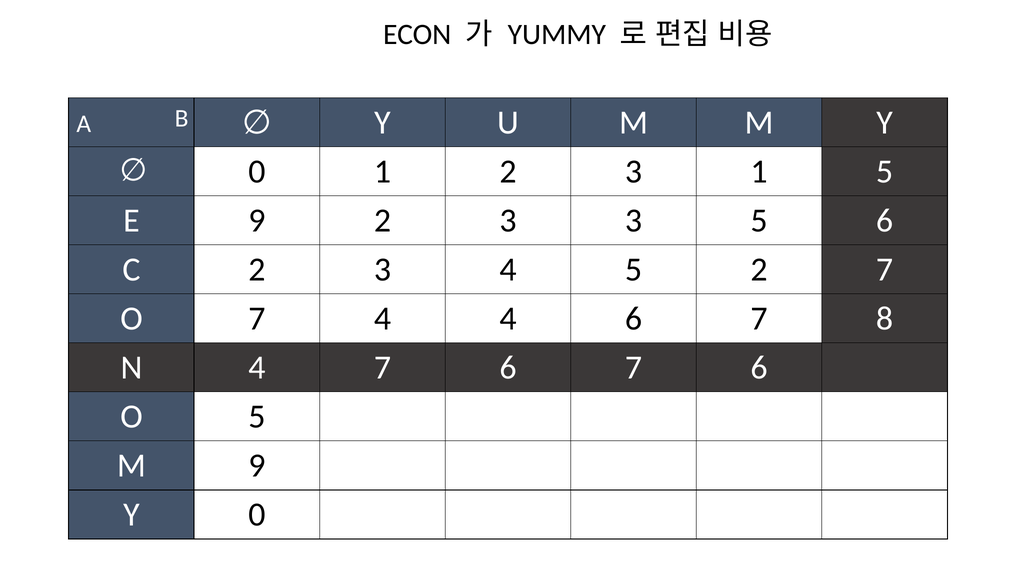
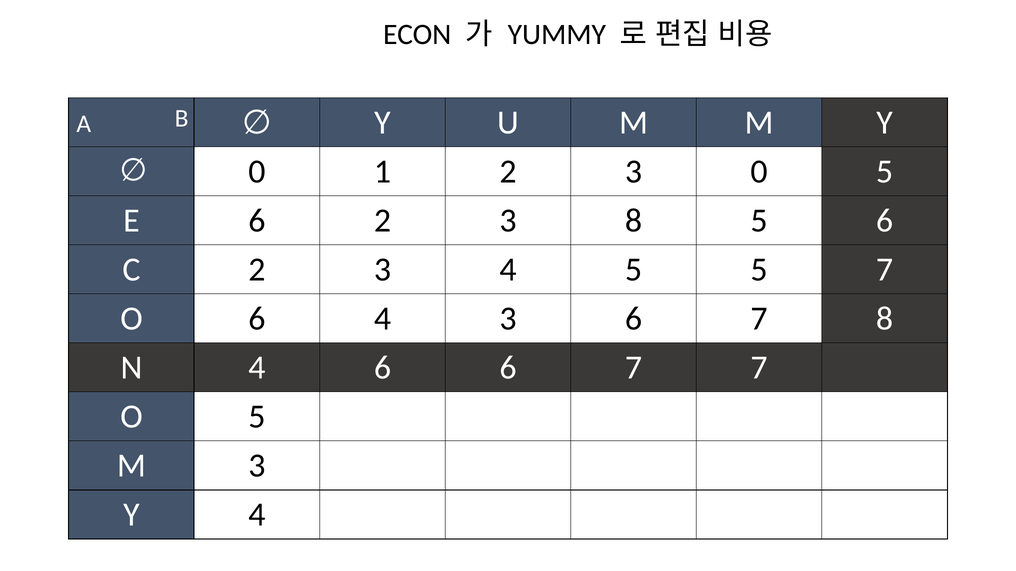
3 1: 1 -> 0 (759, 172)
E 9: 9 -> 6 (257, 221)
3 3: 3 -> 8 (633, 221)
5 2: 2 -> 5 (759, 270)
O 7: 7 -> 6 (257, 319)
4 4: 4 -> 3 (508, 319)
4 7: 7 -> 6 (382, 368)
6 7 6: 6 -> 7 (759, 368)
M 9: 9 -> 3 (257, 466)
Y 0: 0 -> 4 (257, 515)
